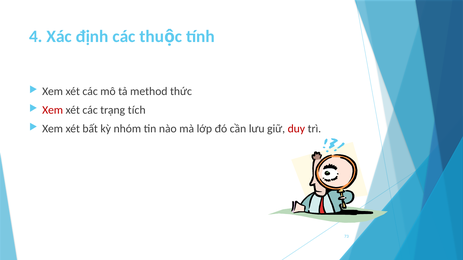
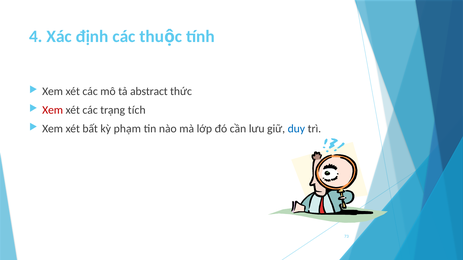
method: method -> abstract (149, 92)
nhóm: nhóm -> phạm (127, 129)
duy colour: red -> blue (296, 129)
